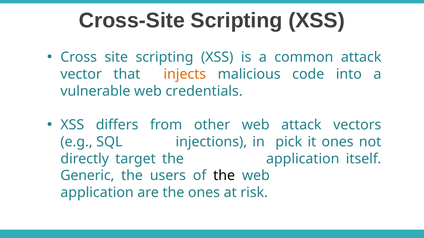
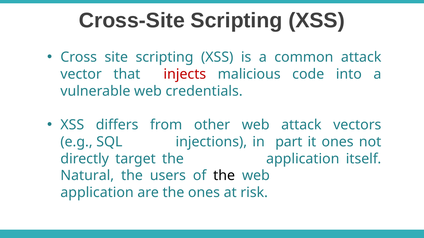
injects colour: orange -> red (185, 74)
pick: pick -> part (289, 142)
Generic: Generic -> Natural (87, 176)
